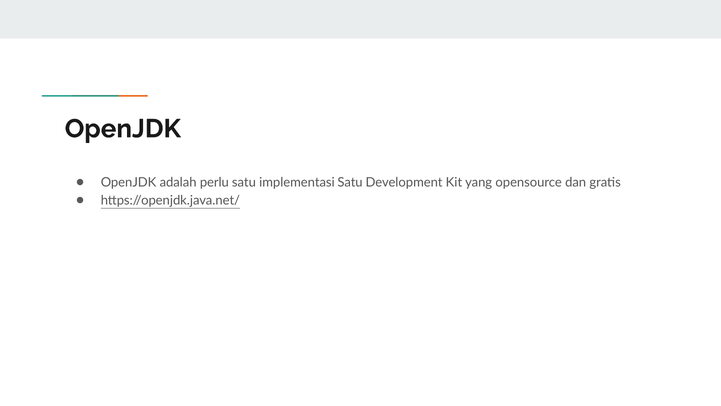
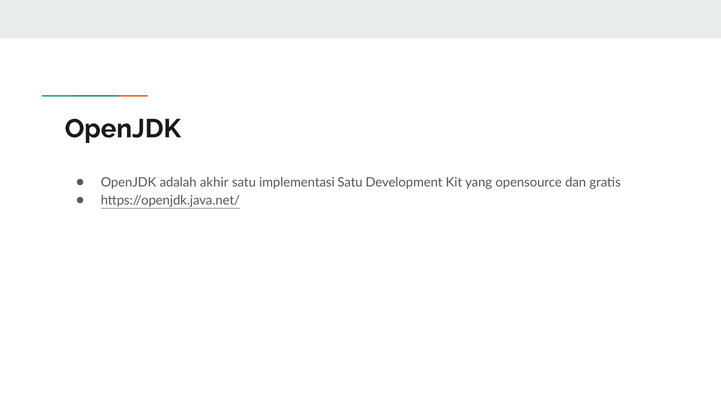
perlu: perlu -> akhir (214, 182)
